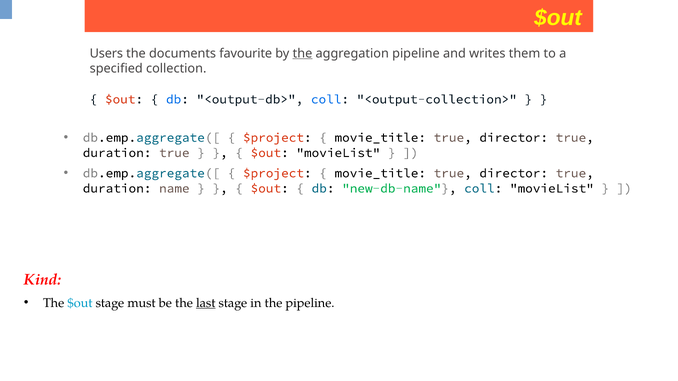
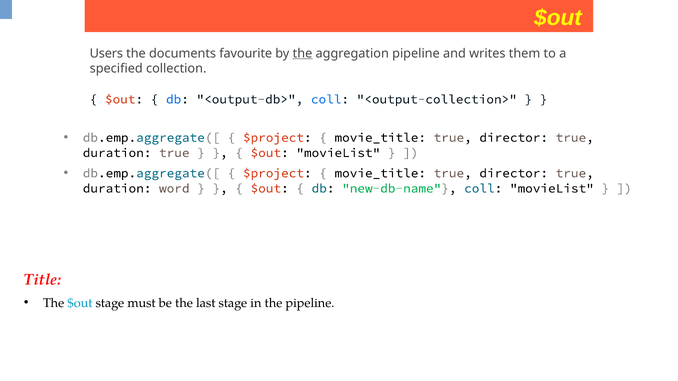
name: name -> word (174, 189)
Kind: Kind -> Title (43, 280)
last underline: present -> none (206, 303)
